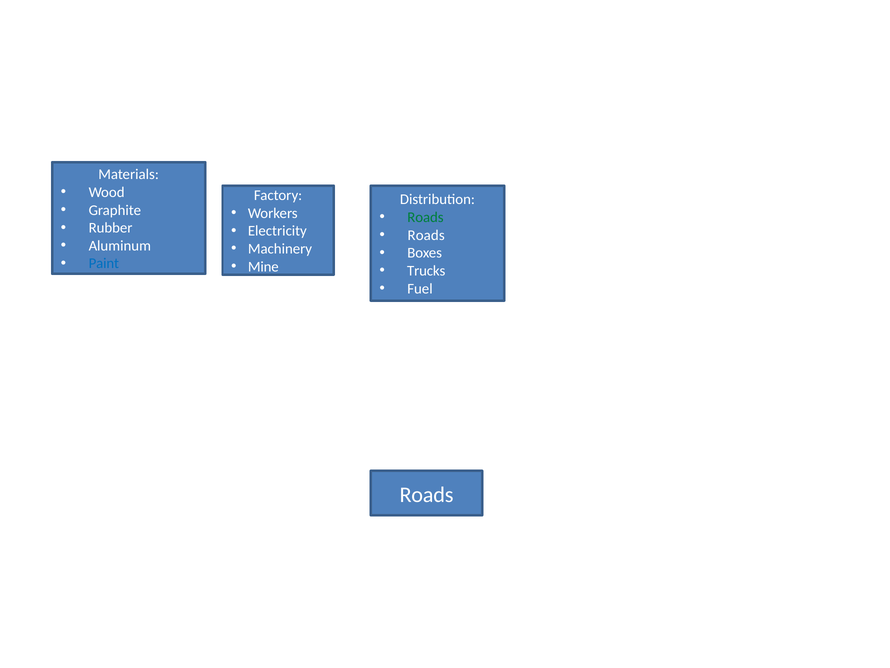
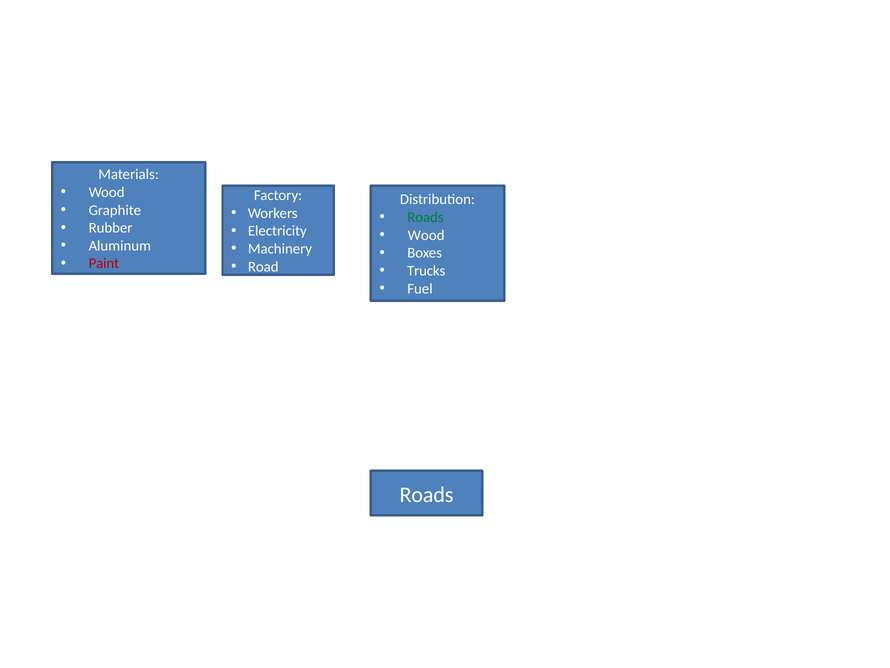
Roads: Roads -> Wood (426, 235)
Paint colour: blue -> red (104, 263)
Mine: Mine -> Road (263, 267)
